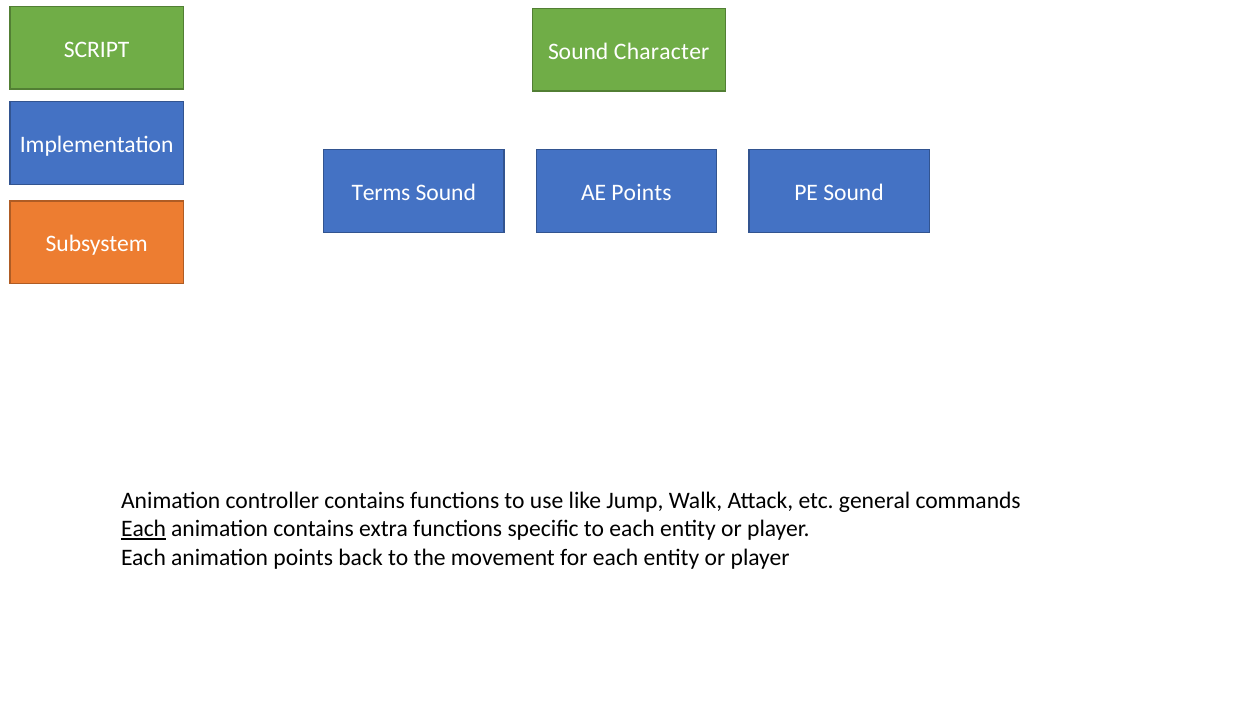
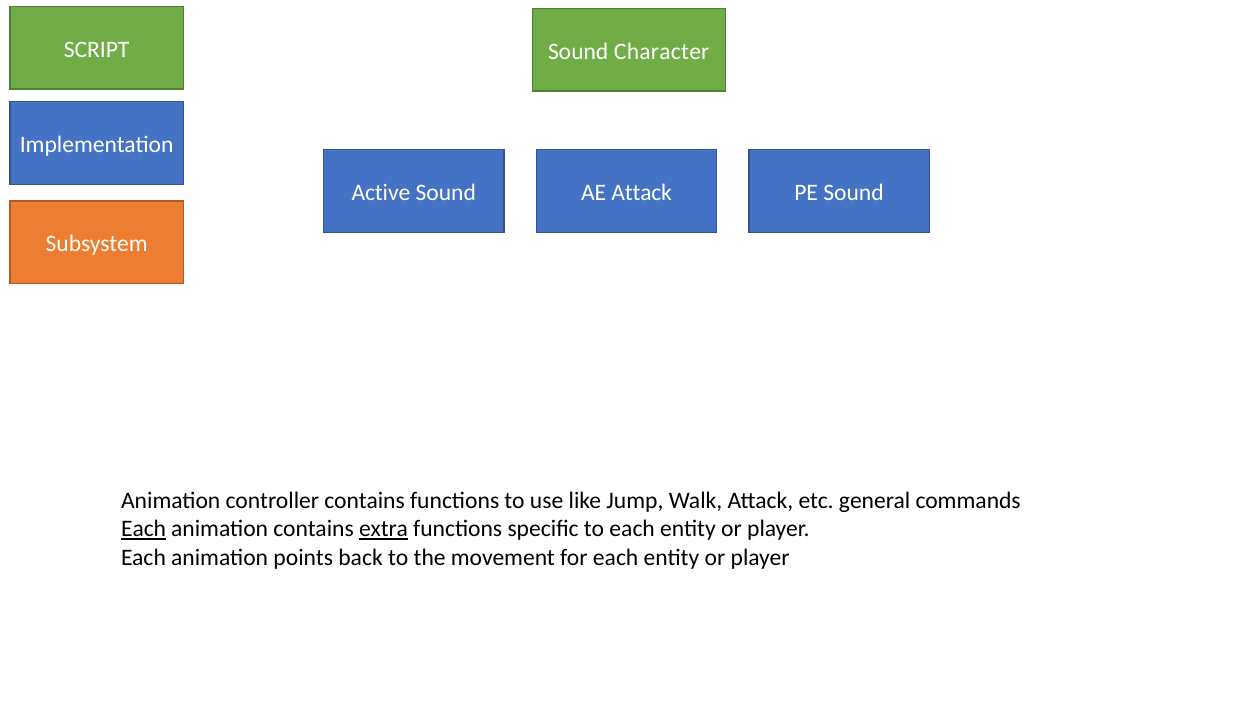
Terms: Terms -> Active (381, 193)
AE Points: Points -> Attack (642, 193)
extra underline: none -> present (384, 529)
